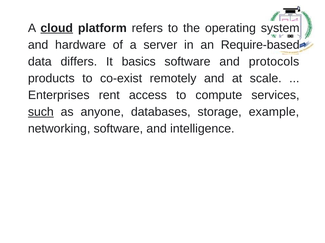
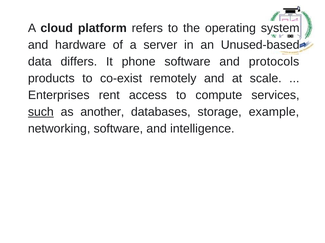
cloud underline: present -> none (57, 28)
Require-based: Require-based -> Unused-based (260, 45)
basics: basics -> phone (139, 62)
anyone: anyone -> another (102, 112)
